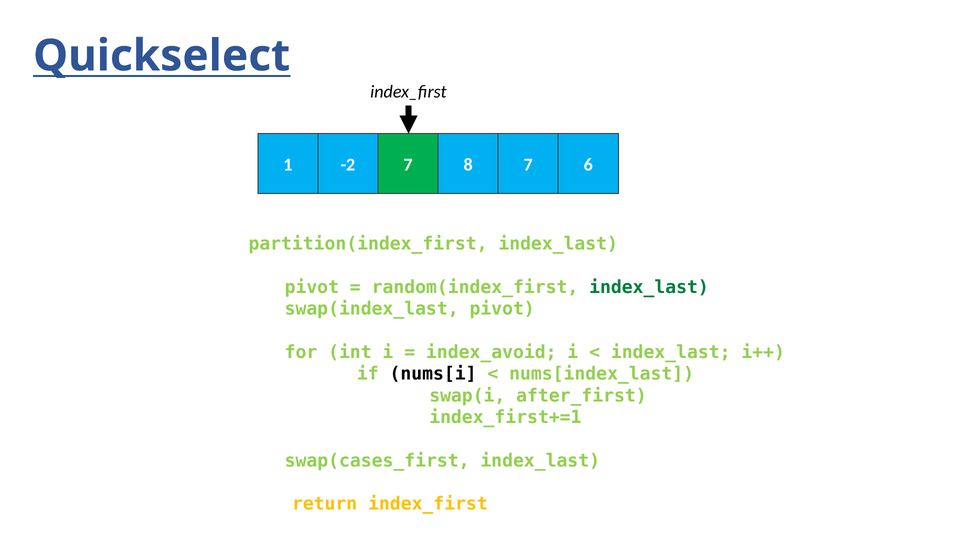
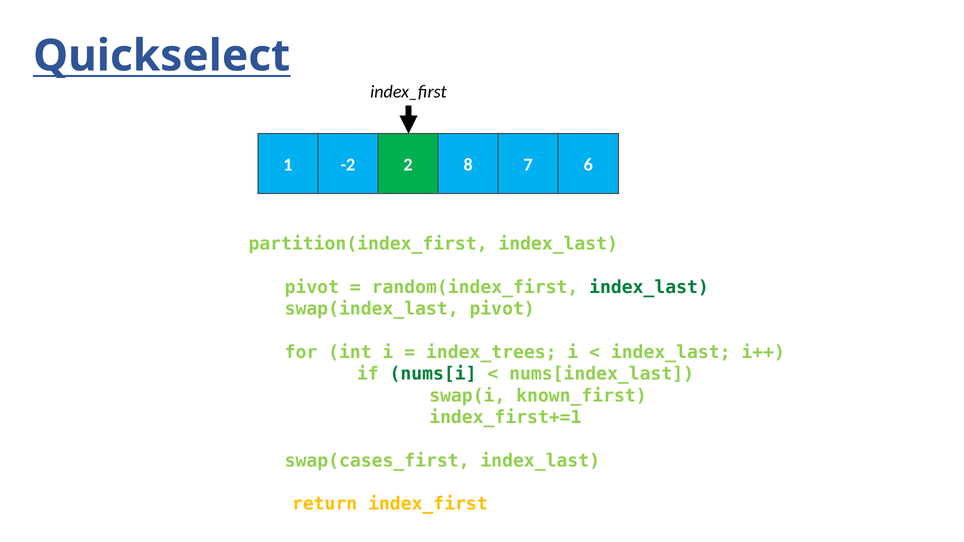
-2 7: 7 -> 2 (408, 165)
index_avoid: index_avoid -> index_trees (491, 352)
nums[i colour: black -> green (433, 374)
after_first: after_first -> known_first (581, 396)
